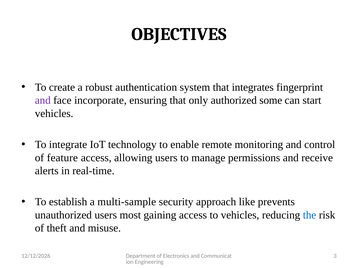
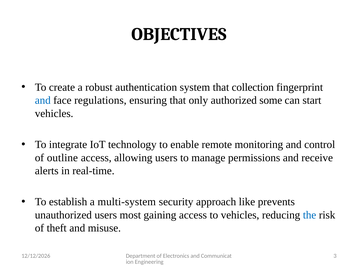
integrates: integrates -> collection (253, 87)
and colour: purple -> blue (43, 100)
incorporate: incorporate -> regulations (100, 100)
feature: feature -> outline (62, 158)
multi-sample: multi-sample -> multi-system (127, 202)
